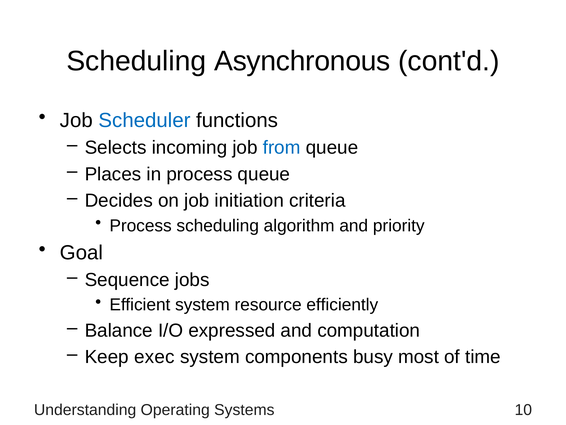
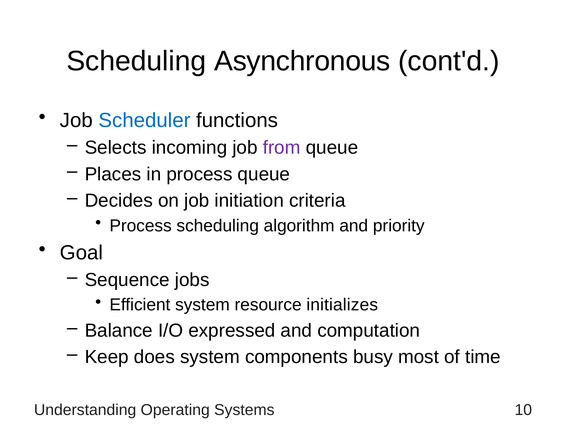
from colour: blue -> purple (282, 148)
efficiently: efficiently -> initializes (342, 305)
exec: exec -> does (154, 357)
